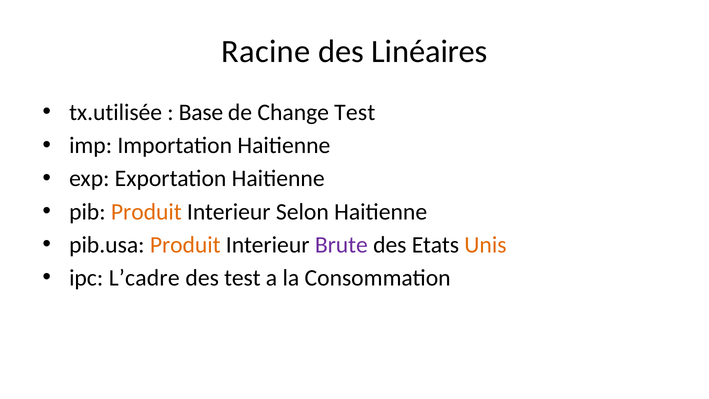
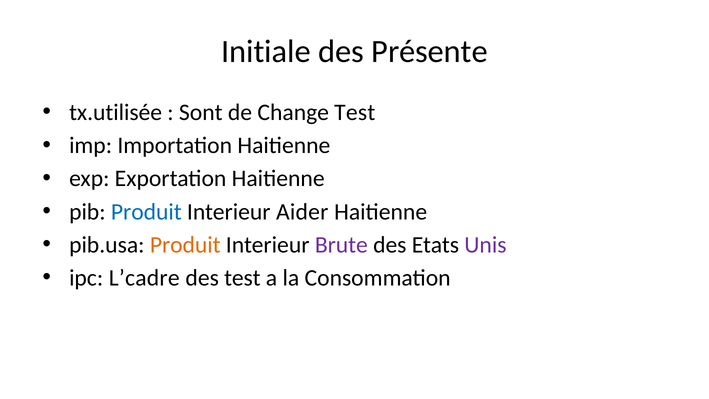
Racine: Racine -> Initiale (266, 51)
Linéaires: Linéaires -> Présente (430, 51)
Base: Base -> Sont (201, 112)
Produit colour: orange -> blue (146, 212)
Selon: Selon -> Aider (302, 212)
Unis colour: orange -> purple (485, 245)
